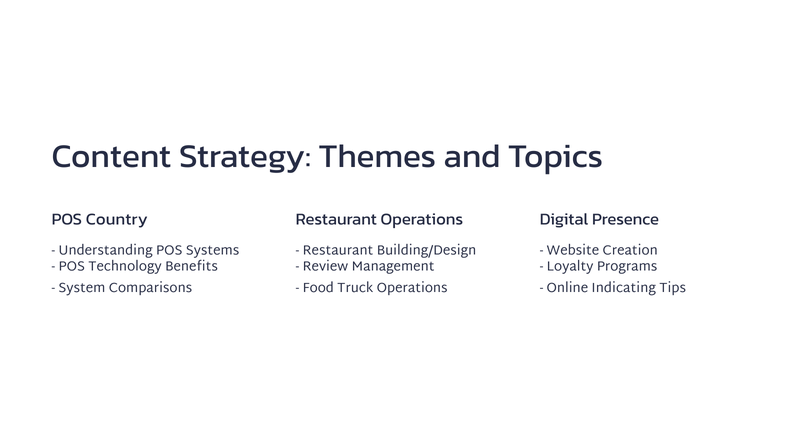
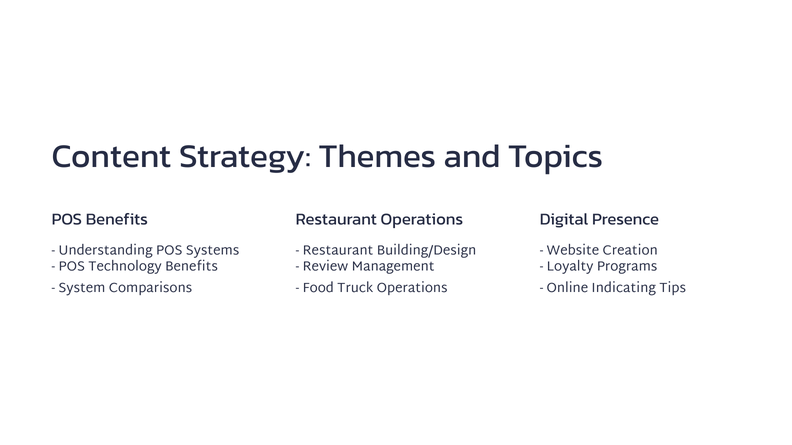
POS Country: Country -> Benefits (117, 220)
